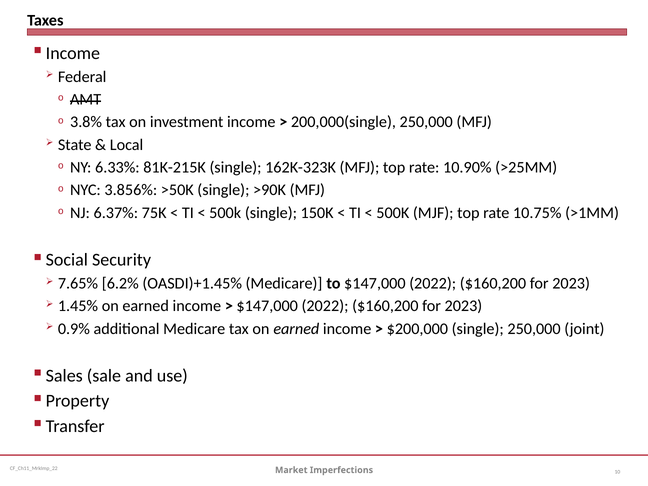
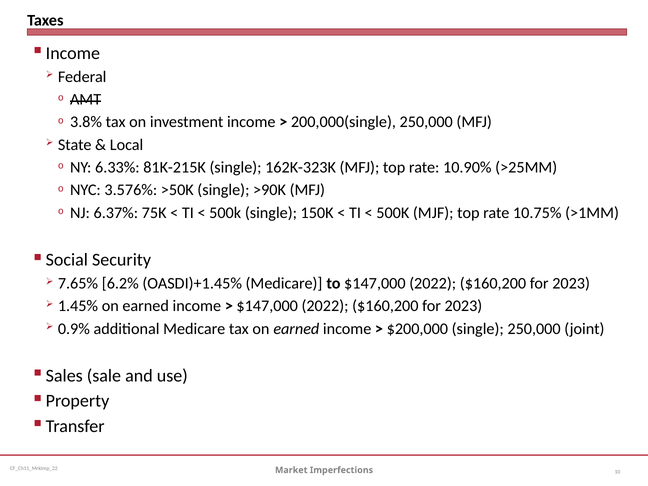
3.856%: 3.856% -> 3.576% (131, 190)
